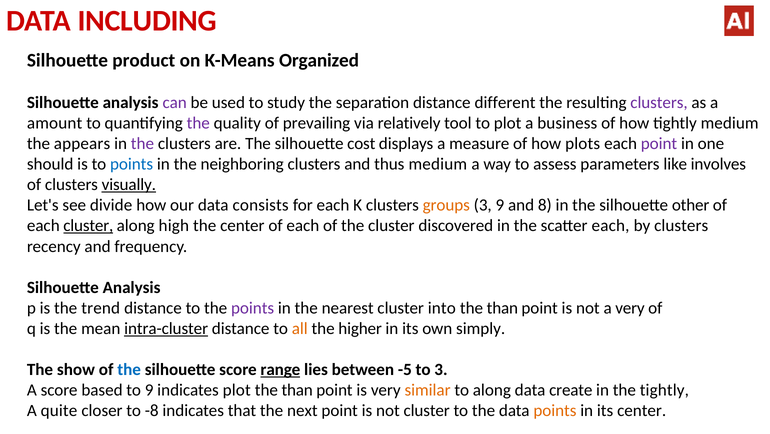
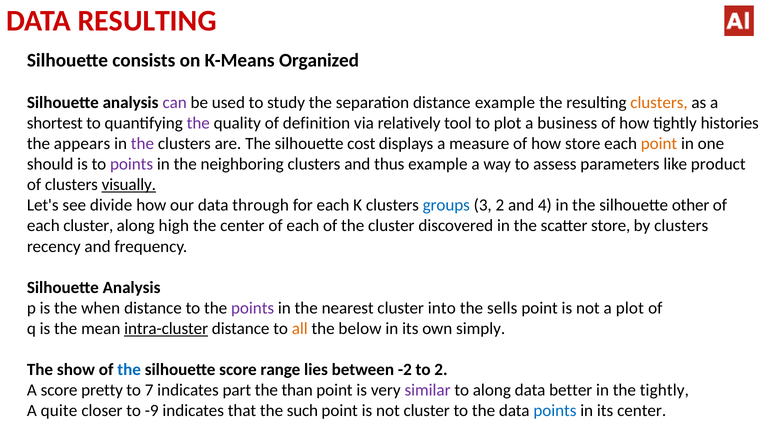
DATA INCLUDING: INCLUDING -> RESULTING (147, 21)
product: product -> consists (144, 60)
distance different: different -> example (505, 103)
clusters colour: purple -> orange (659, 103)
amount: amount -> shortest (55, 123)
prevailing: prevailing -> definition (317, 123)
tightly medium: medium -> histories (730, 123)
how plots: plots -> store (583, 144)
point colour: purple -> orange (659, 144)
points colour: blue -> purple (132, 164)
thus medium: medium -> example (438, 164)
involves: involves -> product (718, 164)
consists: consists -> through (261, 205)
groups colour: orange -> blue (446, 205)
3 9: 9 -> 2 (500, 205)
8: 8 -> 4 (545, 205)
cluster underline: present -> none (88, 226)
scatter each: each -> store (611, 226)
trend: trend -> when (101, 308)
than: than -> sells (502, 308)
a very: very -> plot (630, 308)
higher: higher -> below (360, 328)
range underline: present -> none (280, 369)
-5: -5 -> -2 (405, 369)
to 3: 3 -> 2 (441, 369)
based: based -> pretty (102, 390)
to 9: 9 -> 7 (149, 390)
indicates plot: plot -> part (237, 390)
similar colour: orange -> purple (428, 390)
create: create -> better (571, 390)
-8: -8 -> -9 (152, 410)
next: next -> such (302, 410)
points colour: orange -> blue (555, 410)
